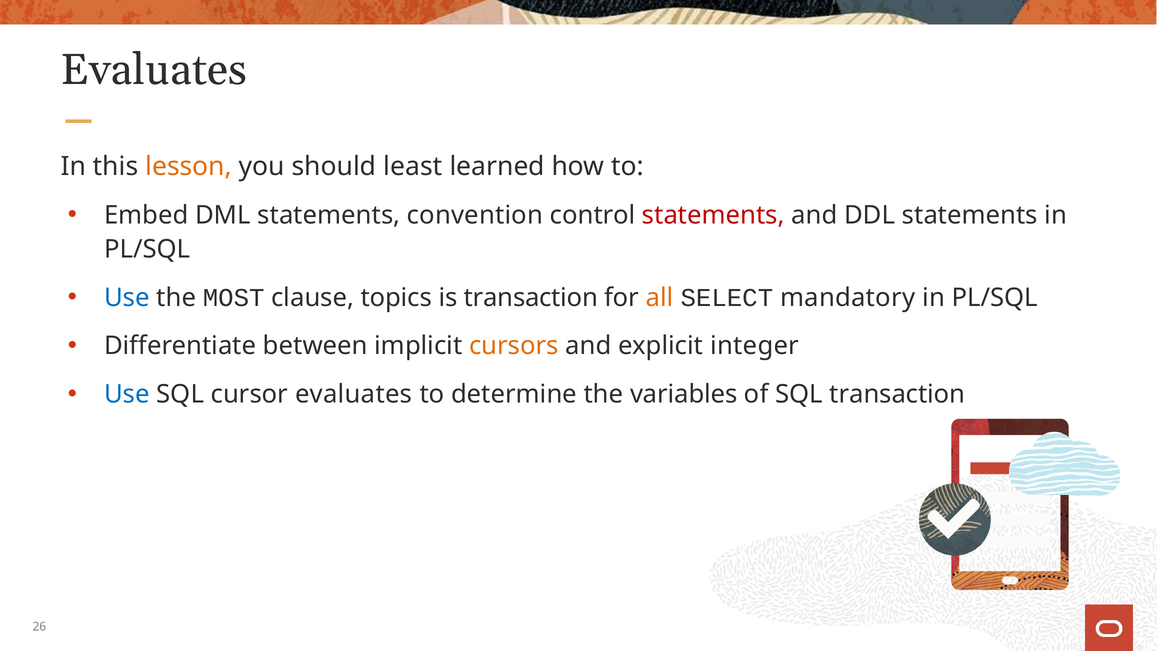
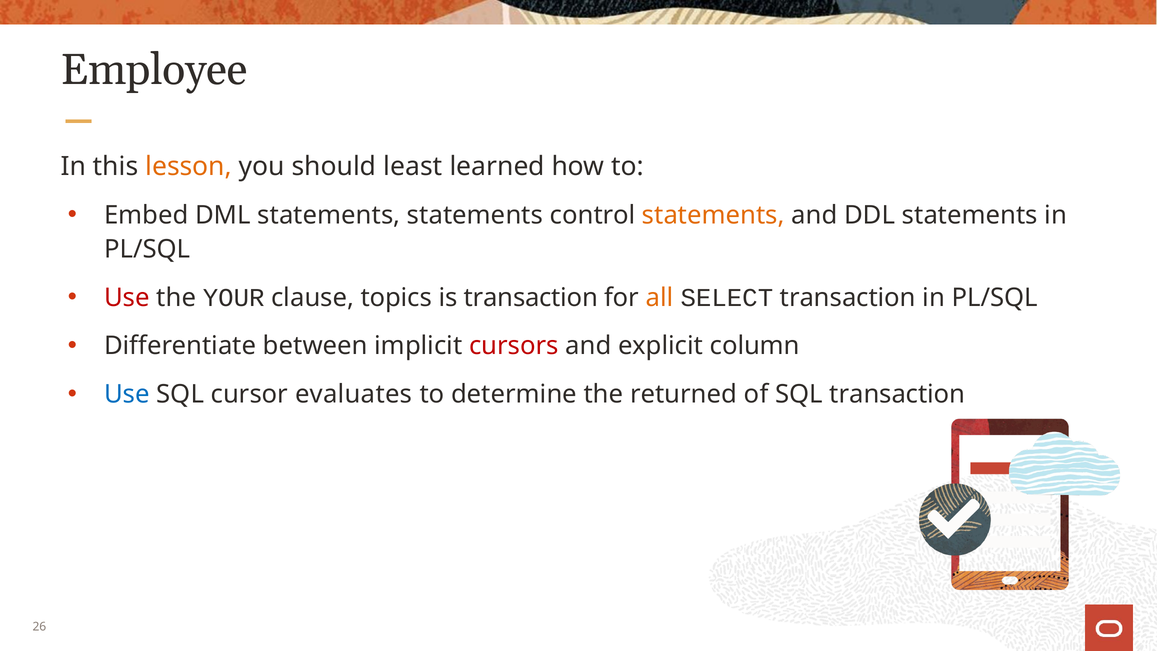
Evaluates: Evaluates -> Employee (154, 70)
statements convention: convention -> statements (475, 215)
statements colour: red -> orange (713, 215)
Use colour: blue -> red (127, 297)
MOST: MOST -> YOUR (234, 297)
SELECT mandatory: mandatory -> transaction (848, 297)
cursors colour: orange -> red (514, 346)
integer: integer -> column (755, 346)
variables: variables -> returned (684, 394)
